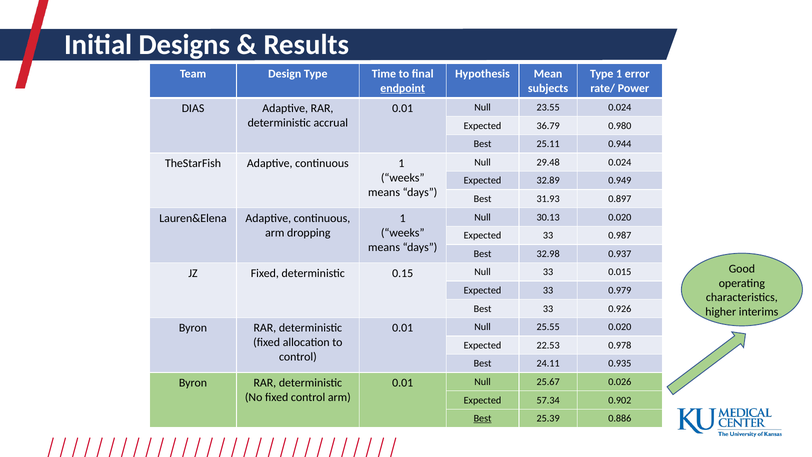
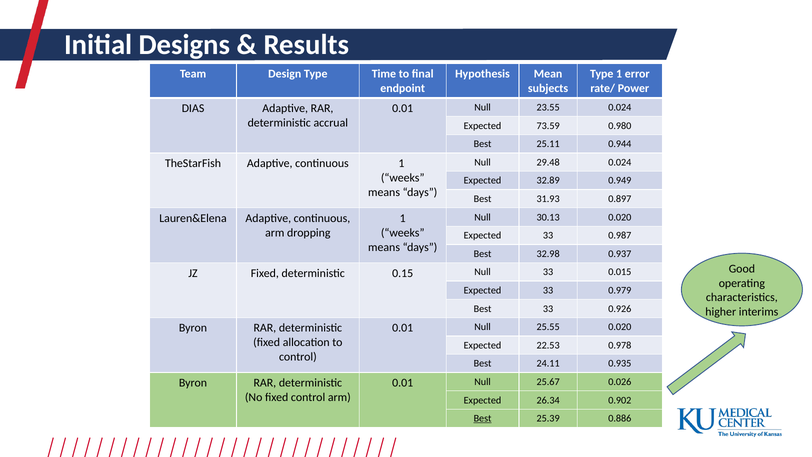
endpoint underline: present -> none (403, 88)
36.79: 36.79 -> 73.59 (548, 126)
57.34: 57.34 -> 26.34 (548, 400)
